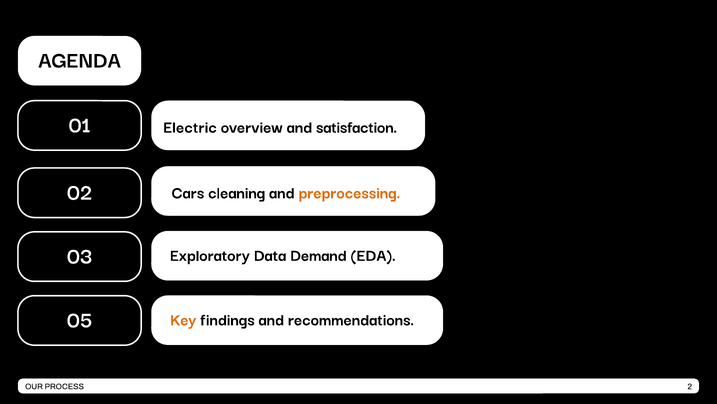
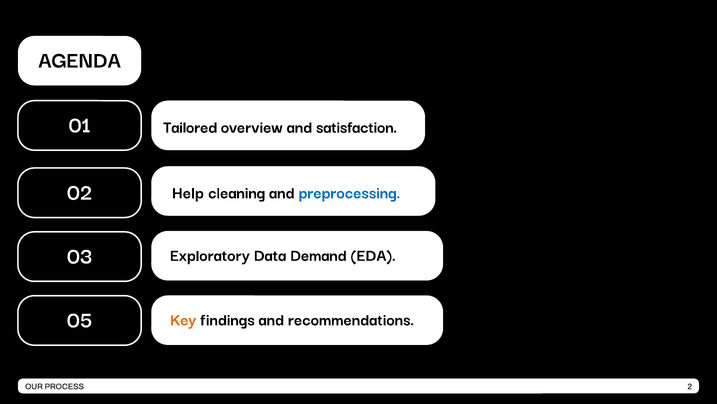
Electric: Electric -> Tailored (190, 127)
Cars: Cars -> Help (188, 192)
preprocessing colour: orange -> blue (349, 192)
